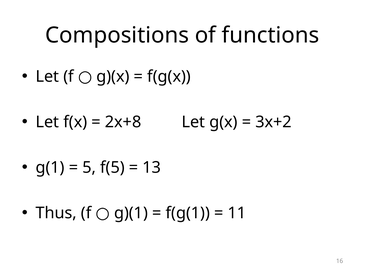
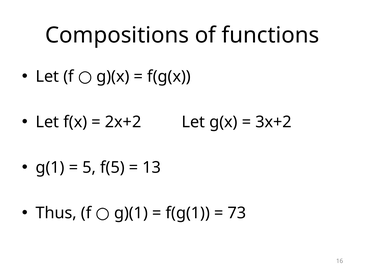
2x+8: 2x+8 -> 2x+2 (123, 122)
11: 11 -> 73 (237, 213)
